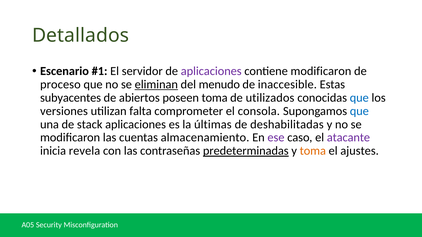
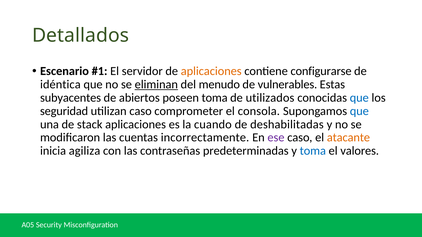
aplicaciones colour: purple -> orange (211, 71)
contiene modificaron: modificaron -> configurarse (321, 71)
proceso: proceso -> idéntica (60, 85)
inaccesible: inaccesible -> vulnerables (287, 85)
versiones: versiones -> seguridad (64, 111)
utilizan falta: falta -> caso (141, 111)
últimas: últimas -> cuando (213, 125)
almacenamiento: almacenamiento -> incorrectamente (205, 138)
atacante colour: purple -> orange (348, 138)
revela: revela -> agiliza (85, 151)
predeterminadas underline: present -> none (246, 151)
toma colour: orange -> blue (313, 151)
ajustes: ajustes -> valores (360, 151)
